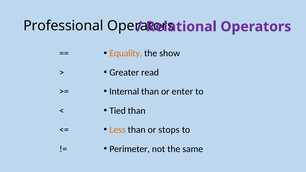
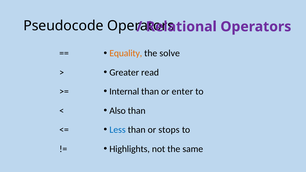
Professional: Professional -> Pseudocode (63, 26)
show: show -> solve (170, 53)
Tied: Tied -> Also (118, 111)
Less colour: orange -> blue (118, 130)
Perimeter: Perimeter -> Highlights (130, 149)
